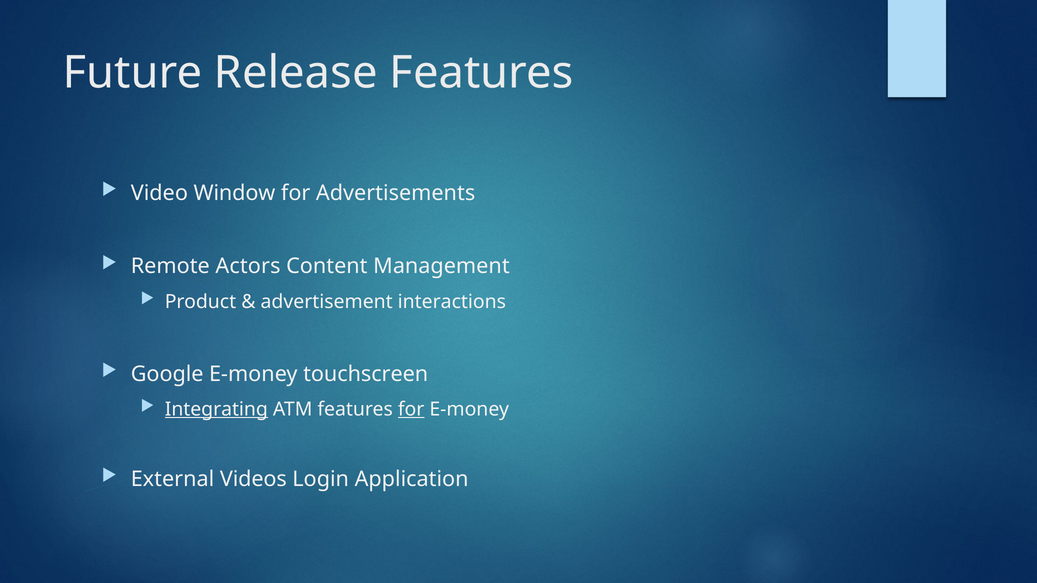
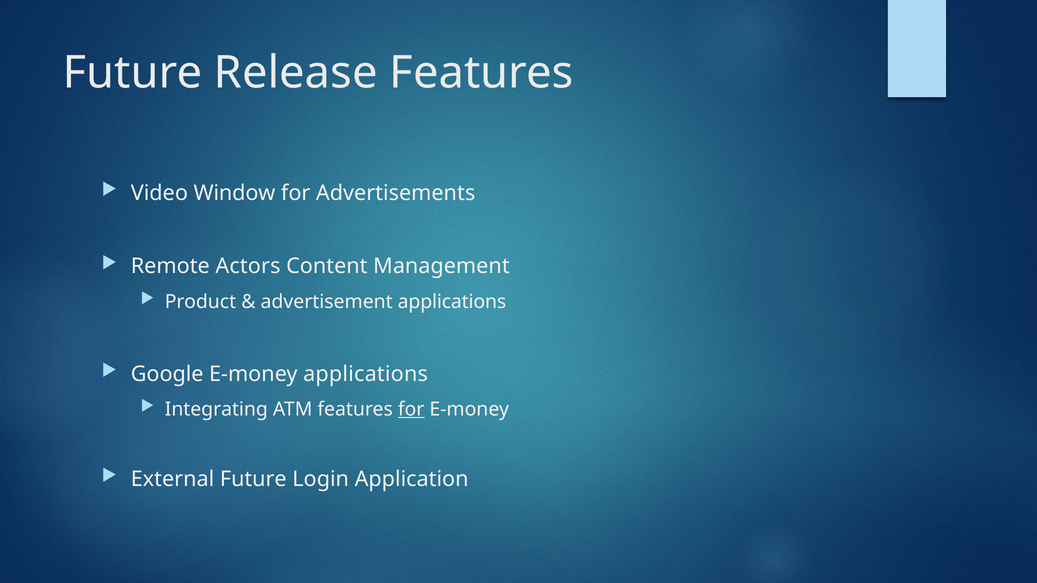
advertisement interactions: interactions -> applications (452, 302)
E-money touchscreen: touchscreen -> applications (366, 374)
Integrating underline: present -> none (216, 409)
External Videos: Videos -> Future (253, 479)
